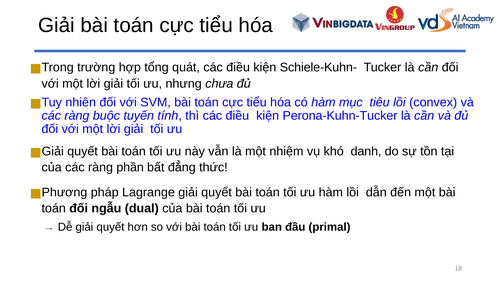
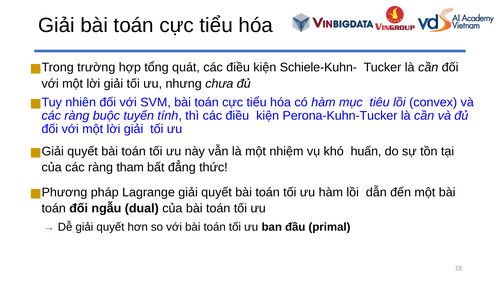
danh: danh -> huấn (366, 151)
phần: phần -> tham (130, 168)
